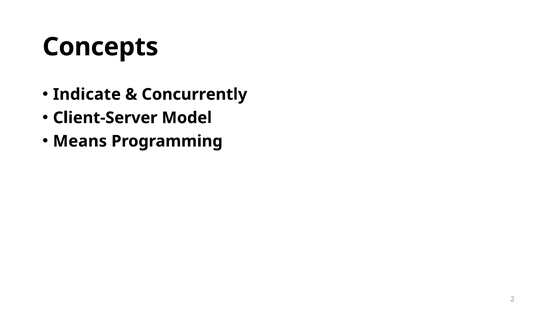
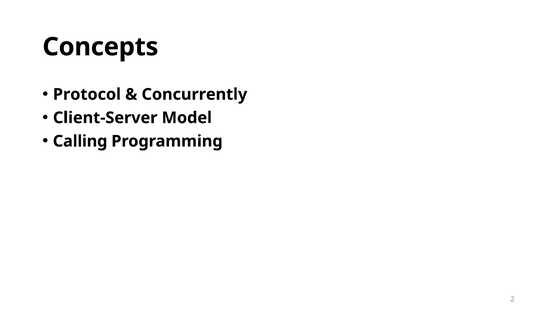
Indicate: Indicate -> Protocol (87, 94)
Means: Means -> Calling (80, 141)
